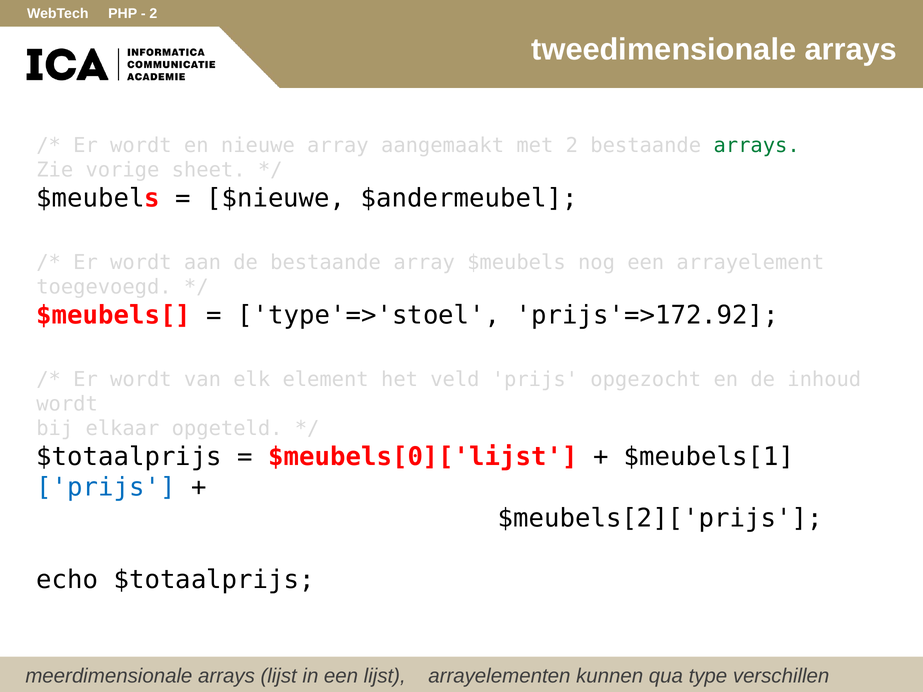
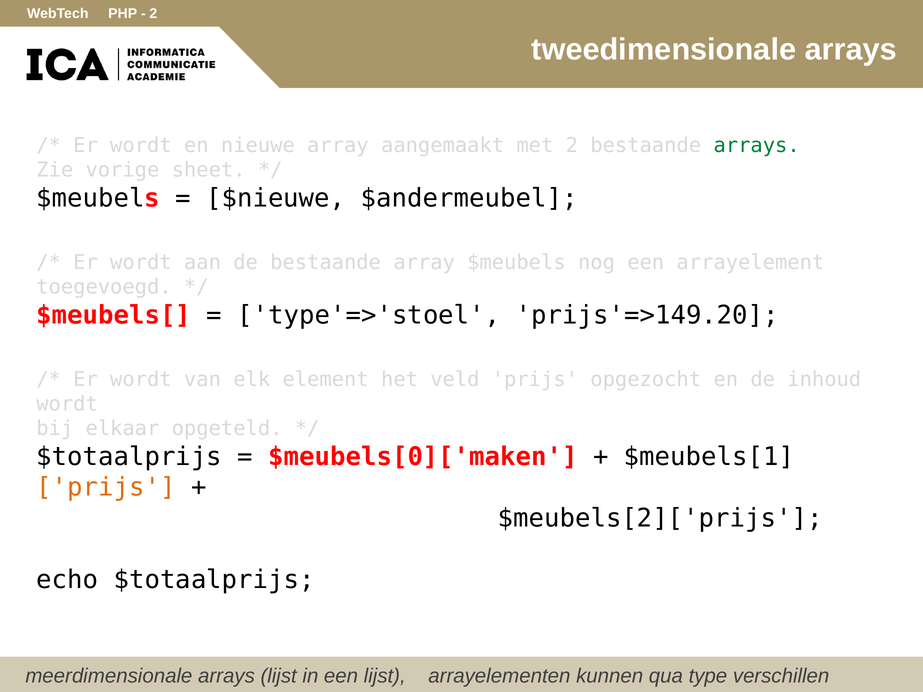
prijs'=>172.92: prijs'=>172.92 -> prijs'=>149.20 (647, 315)
$meubels[0]['lijst: $meubels[0]['lijst -> $meubels[0]['maken (423, 457)
prijs colour: blue -> orange (106, 488)
